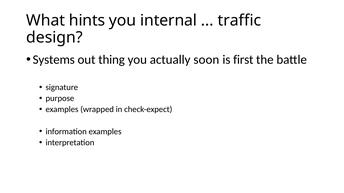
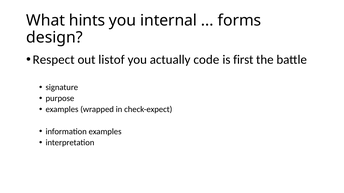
traffic: traffic -> forms (239, 20)
Systems: Systems -> Respect (54, 60)
thing: thing -> listof (112, 60)
soon: soon -> code (206, 60)
